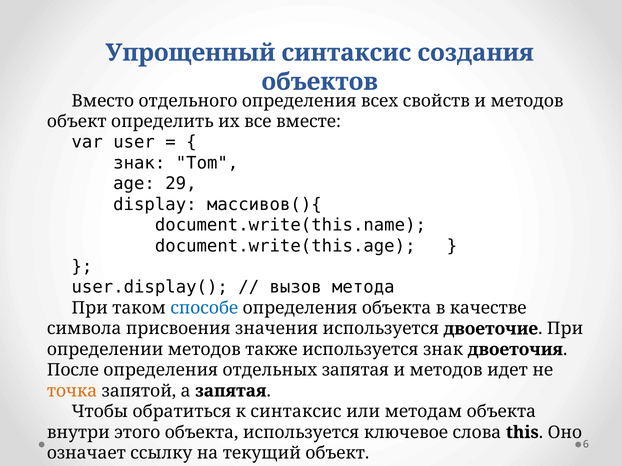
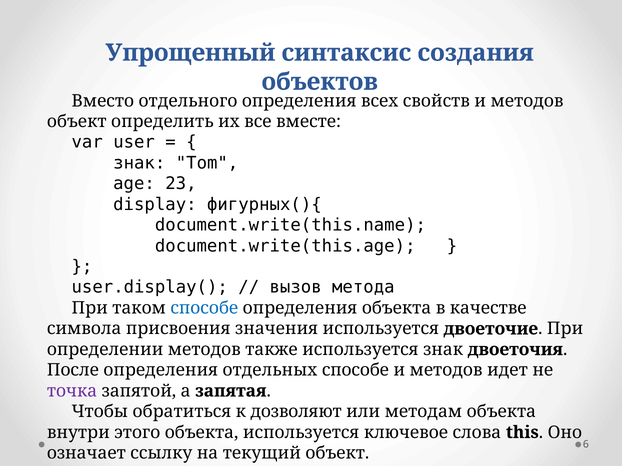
29: 29 -> 23 (181, 184)
массивов(){: массивов(){ -> фигурных(){ (264, 205)
отдельных запятая: запятая -> способе (355, 371)
точка colour: orange -> purple (72, 391)
к синтаксис: синтаксис -> дозволяют (296, 412)
